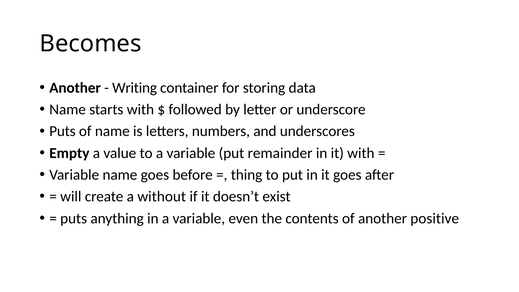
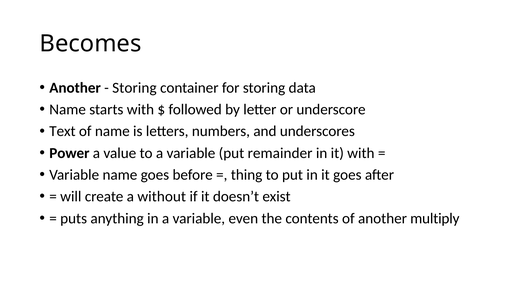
Writing: Writing -> Storing (134, 88)
Puts: Puts -> Text (62, 131)
Empty: Empty -> Power (69, 153)
positive: positive -> multiply (435, 218)
